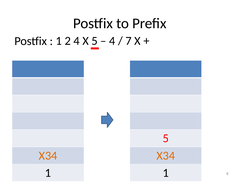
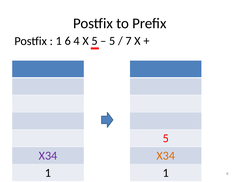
2: 2 -> 6 (68, 41)
4: 4 -> 5 (112, 41)
X34 colour: orange -> purple (48, 156)
